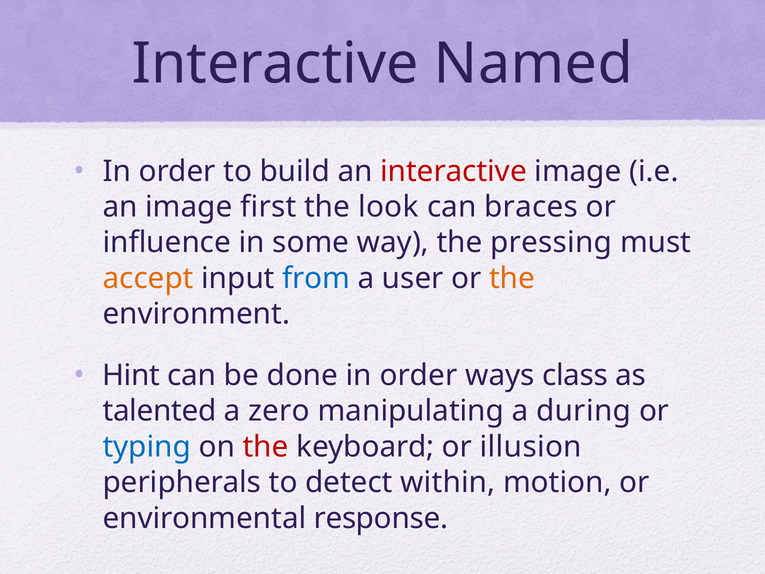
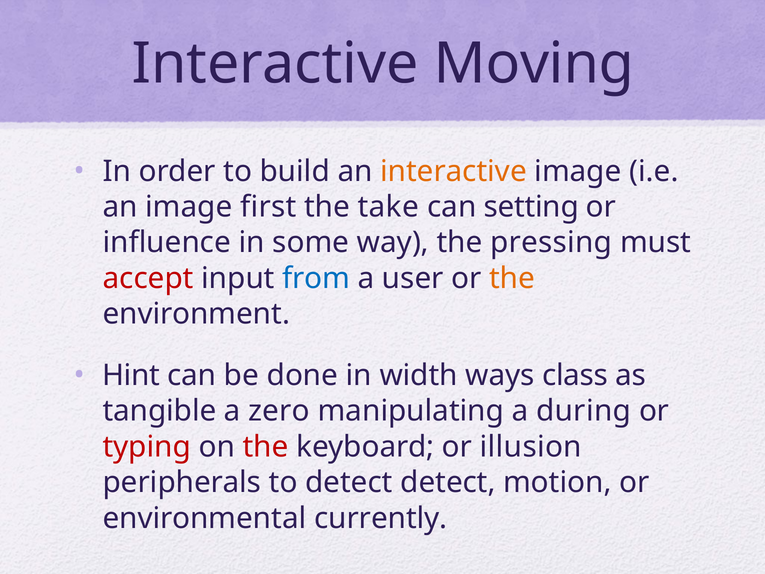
Named: Named -> Moving (534, 64)
interactive colour: red -> orange (454, 171)
look: look -> take (388, 207)
braces: braces -> setting (531, 207)
accept colour: orange -> red (148, 278)
done in order: order -> width (419, 375)
talented: talented -> tangible (159, 411)
typing colour: blue -> red (147, 447)
detect within: within -> detect (448, 482)
response: response -> currently (381, 518)
